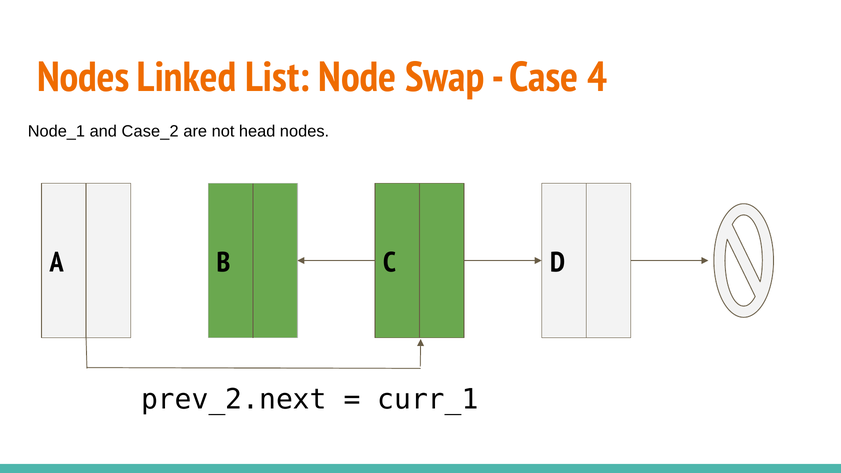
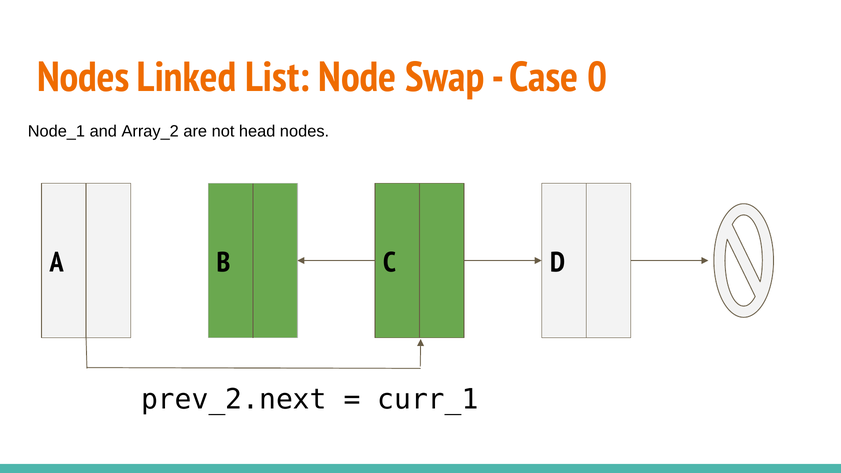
4: 4 -> 0 (597, 78)
Case_2: Case_2 -> Array_2 (150, 131)
